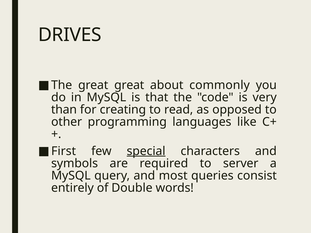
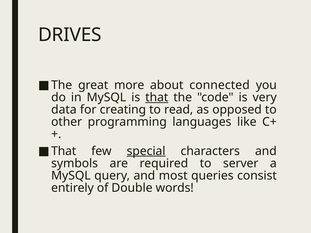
great great: great -> more (129, 85)
commonly: commonly -> connected (220, 85)
that underline: none -> present (157, 97)
than: than -> data (64, 110)
First: First -> That (64, 151)
